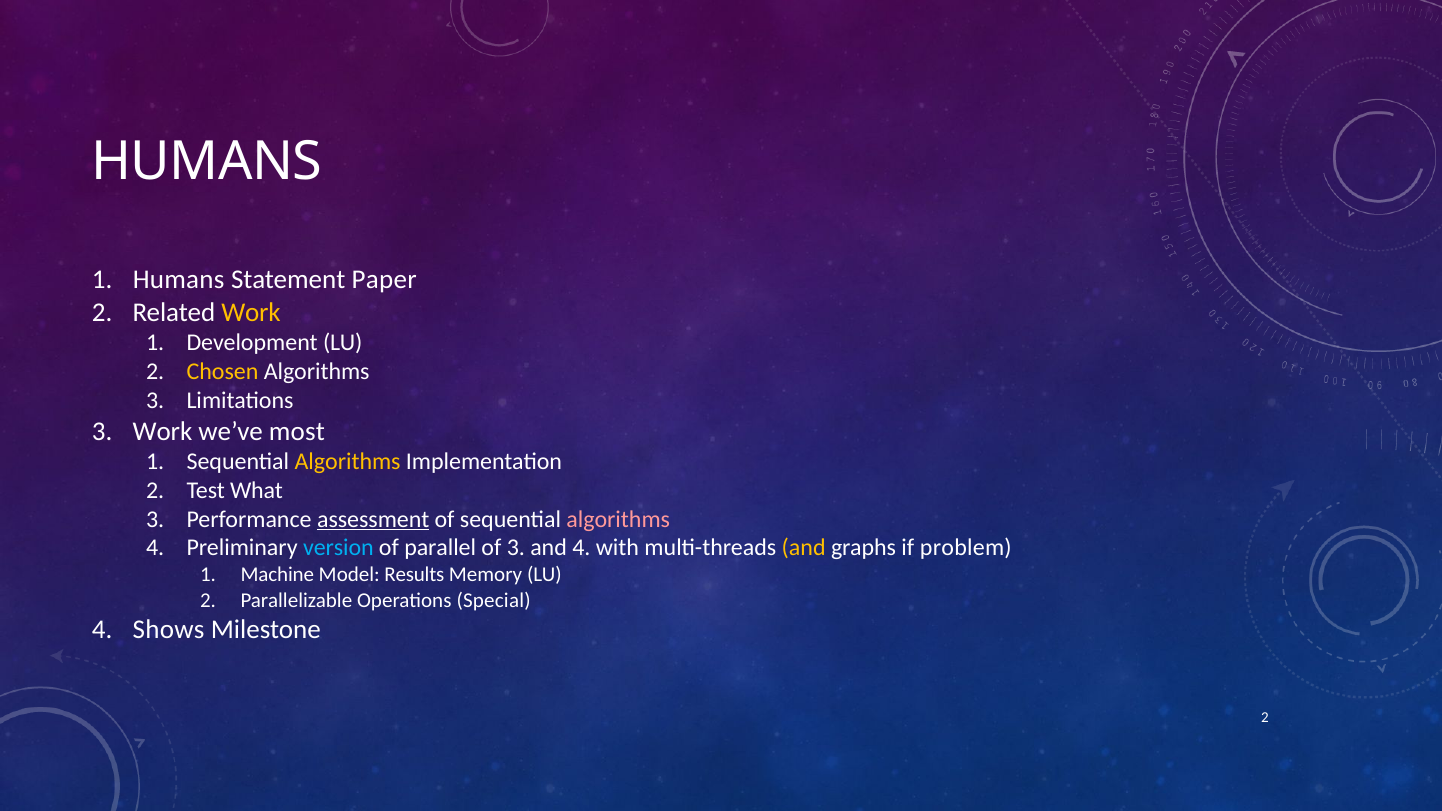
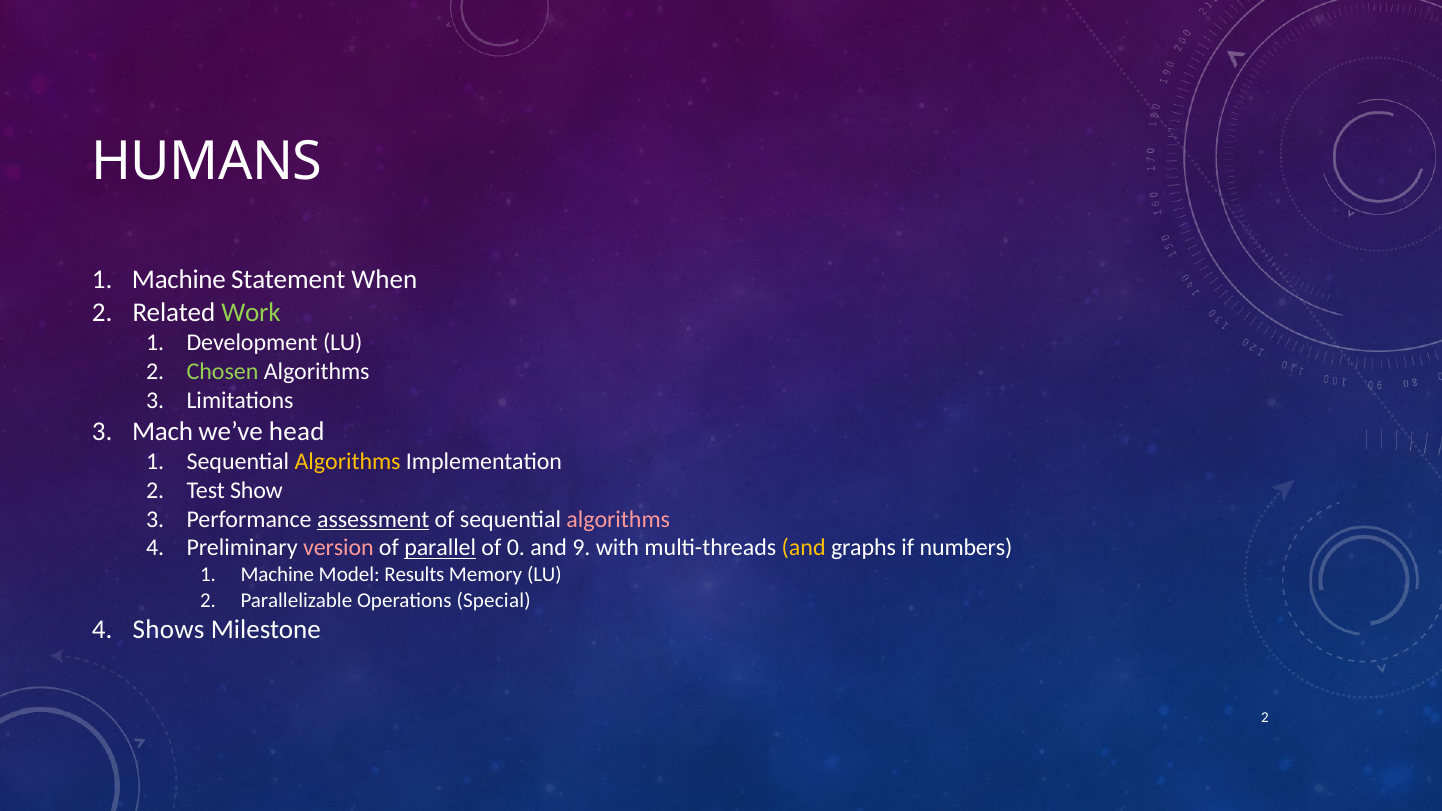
Humans: Humans -> Machine (179, 280)
Paper: Paper -> When (384, 280)
Work colour: yellow -> light green (251, 313)
Chosen colour: yellow -> light green (222, 372)
Work: Work -> Mach (163, 431)
most: most -> head (297, 431)
What: What -> Show (256, 490)
version colour: light blue -> pink (338, 548)
parallel underline: none -> present (440, 548)
of 3: 3 -> 0 (516, 548)
and 4: 4 -> 9 (581, 548)
problem: problem -> numbers (966, 548)
